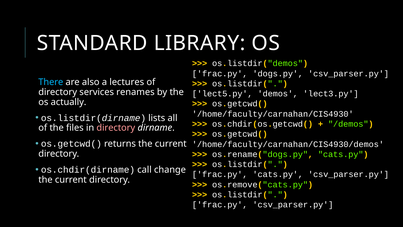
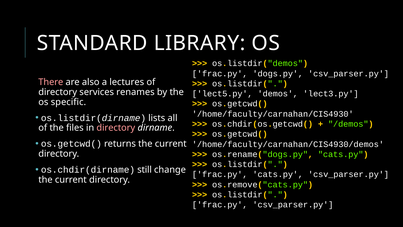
There colour: light blue -> pink (51, 82)
actually: actually -> specific (68, 102)
call: call -> still (145, 169)
